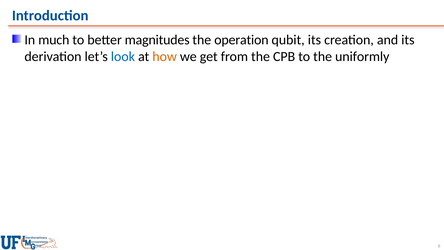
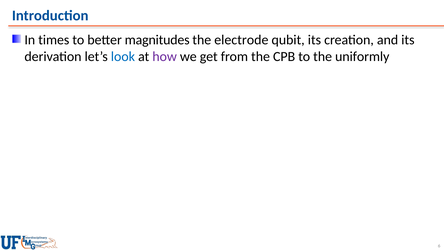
much: much -> times (54, 40)
operation: operation -> electrode (241, 40)
how colour: orange -> purple (165, 57)
